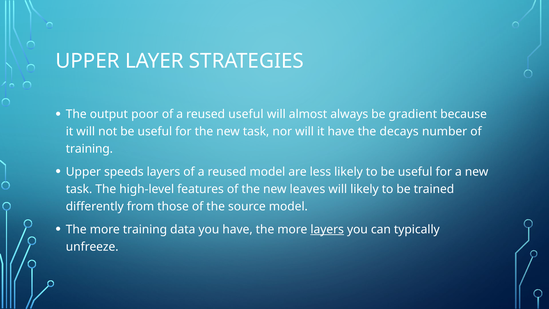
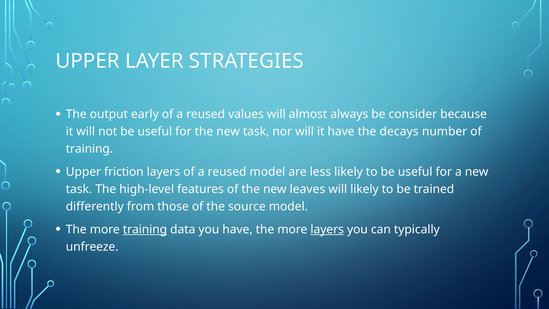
poor: poor -> early (145, 114)
reused useful: useful -> values (246, 114)
gradient: gradient -> consider (413, 114)
speeds: speeds -> friction (124, 172)
training underline: none -> present (145, 229)
